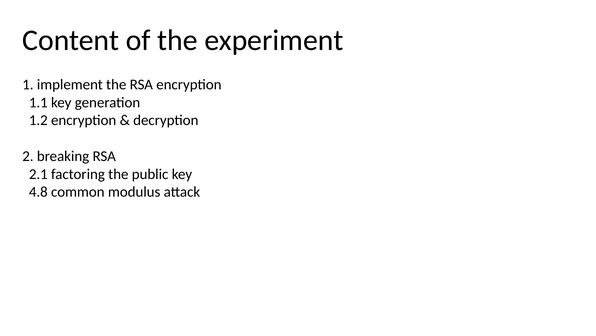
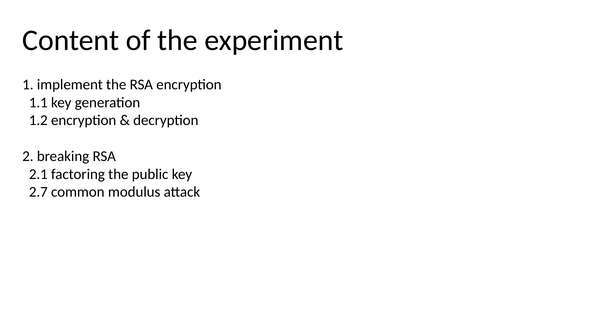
4.8: 4.8 -> 2.7 (38, 192)
